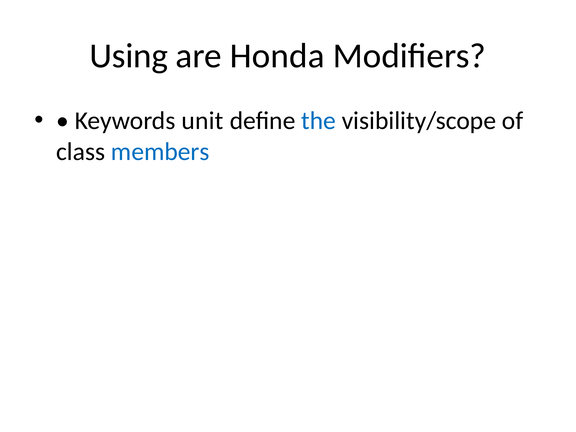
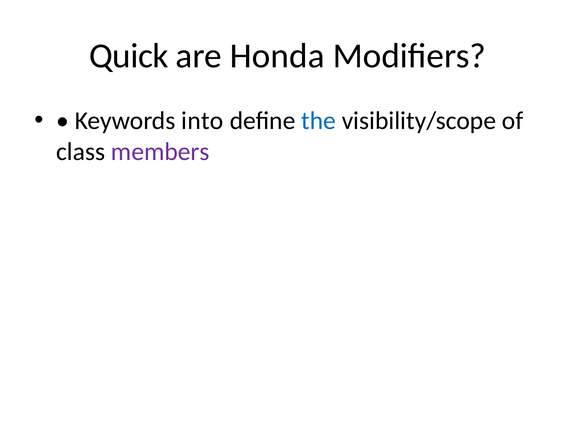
Using: Using -> Quick (129, 56)
unit: unit -> into (202, 121)
members colour: blue -> purple (160, 152)
